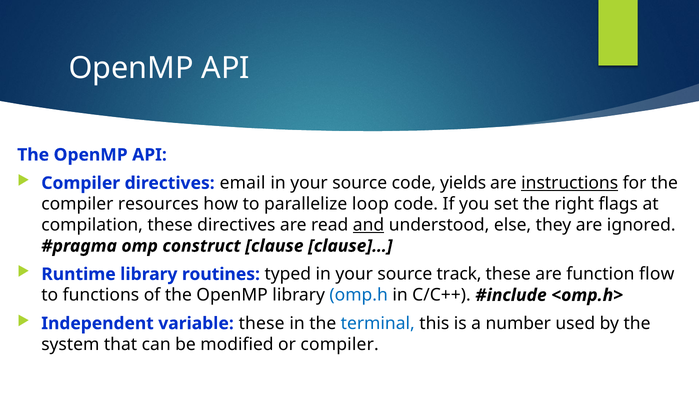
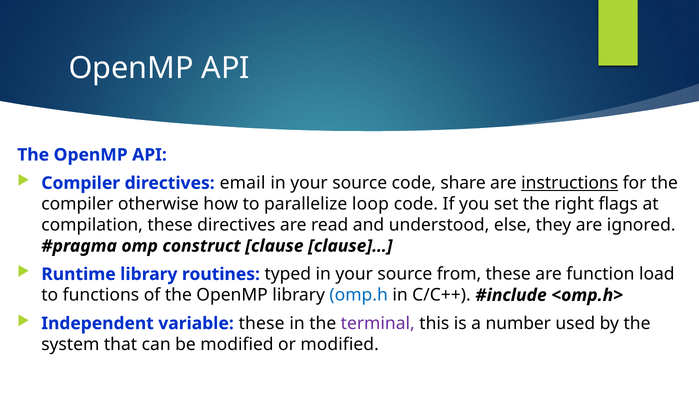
yields: yields -> share (463, 183)
resources: resources -> otherwise (158, 204)
and underline: present -> none (369, 225)
track: track -> from (459, 274)
flow: flow -> load (657, 274)
terminal colour: blue -> purple (378, 324)
or compiler: compiler -> modified (340, 345)
